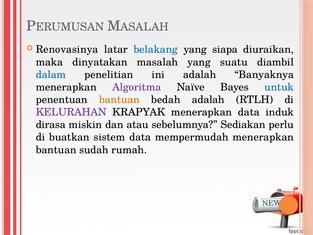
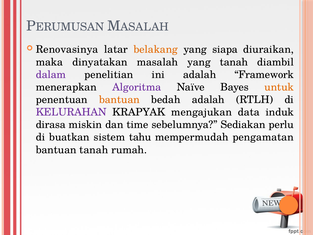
belakang colour: blue -> orange (156, 49)
yang suatu: suatu -> tanah (234, 62)
dalam colour: blue -> purple (51, 75)
Banyaknya: Banyaknya -> Framework (264, 75)
untuk colour: blue -> orange (279, 87)
KRAPYAK menerapkan: menerapkan -> mengajukan (202, 112)
atau: atau -> time (138, 125)
sistem data: data -> tahu (140, 137)
mempermudah menerapkan: menerapkan -> pengamatan (263, 137)
bantuan sudah: sudah -> tanah (94, 150)
